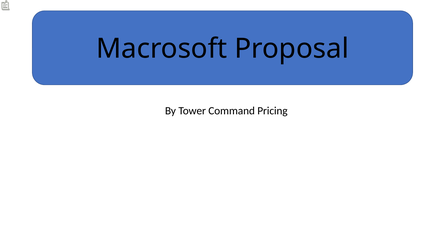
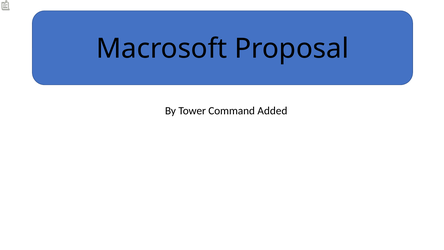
Pricing: Pricing -> Added (272, 111)
